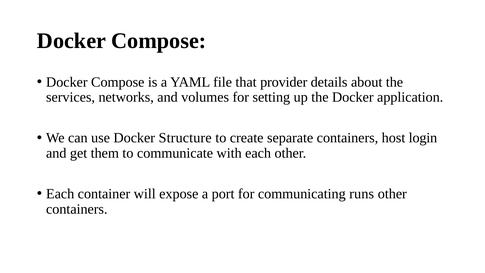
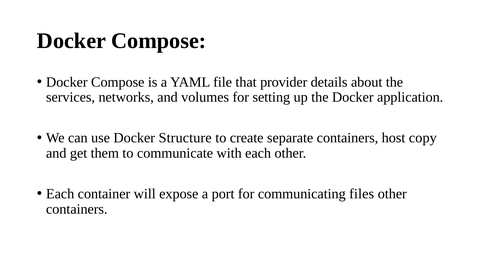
login: login -> copy (423, 138)
runs: runs -> files (362, 194)
